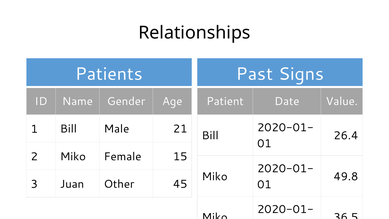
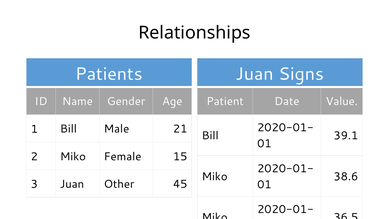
Past: Past -> Juan (255, 74)
26.4: 26.4 -> 39.1 (346, 136)
49.8: 49.8 -> 38.6 (346, 176)
